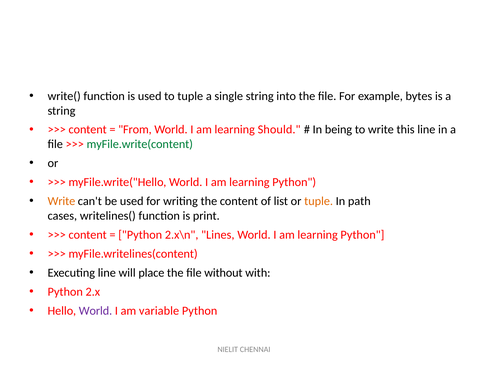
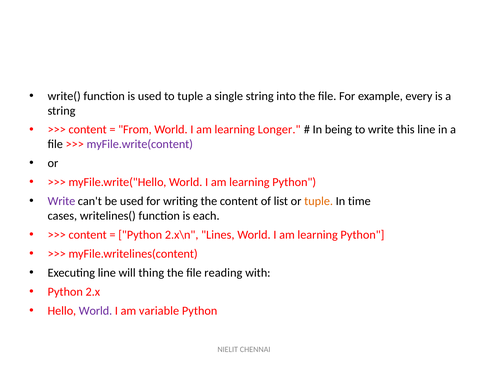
bytes: bytes -> every (419, 96)
Should: Should -> Longer (279, 130)
myFile.write(content colour: green -> purple (140, 144)
Write colour: orange -> purple (61, 201)
path: path -> time (359, 201)
print: print -> each (206, 216)
place: place -> thing (151, 273)
without: without -> reading (223, 273)
